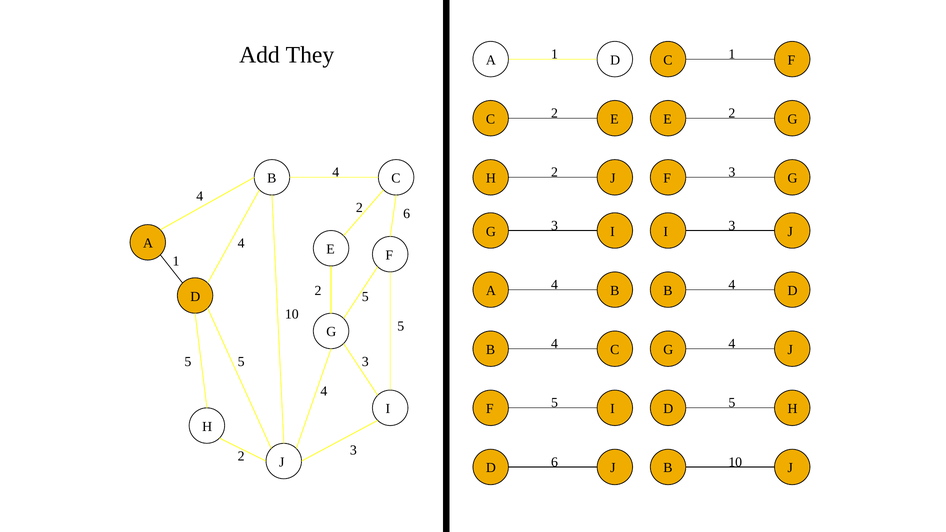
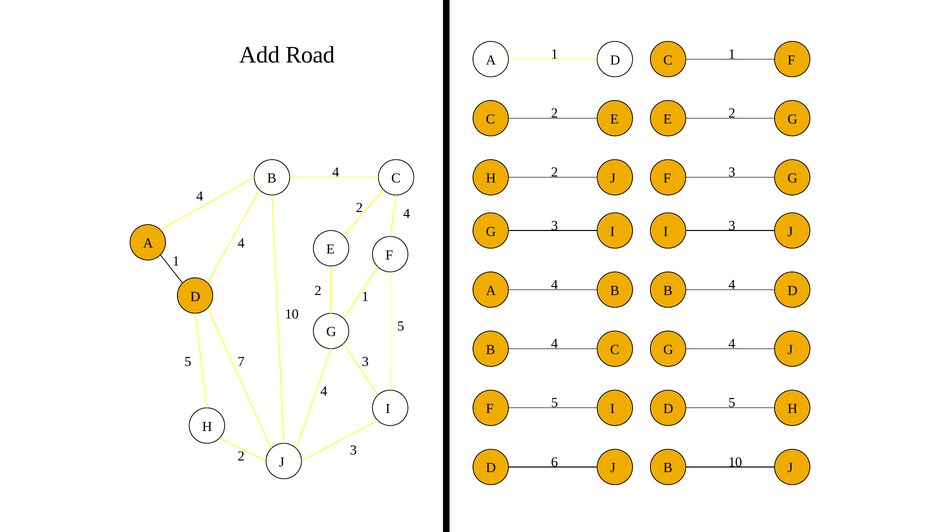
They: They -> Road (310, 55)
2 6: 6 -> 4 (407, 214)
5: 5 -> 1 (365, 297)
5 5: 5 -> 7 (241, 362)
